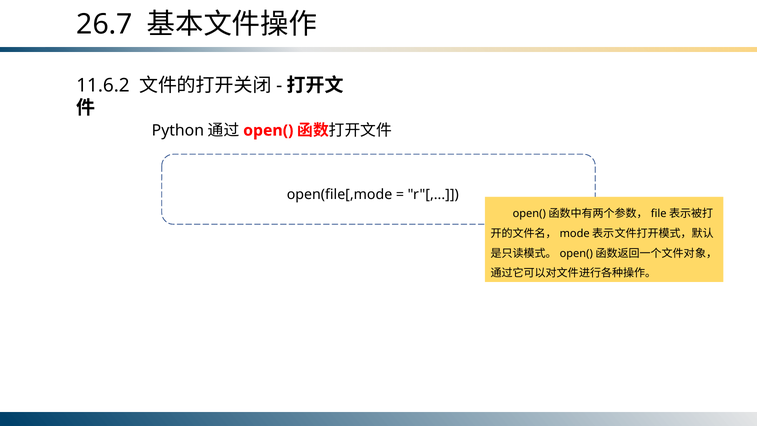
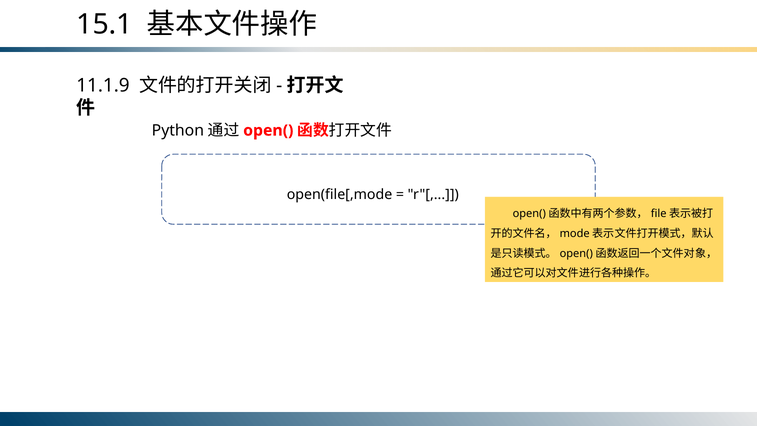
26.7: 26.7 -> 15.1 (104, 25)
11.6.2: 11.6.2 -> 11.1.9 (103, 85)
